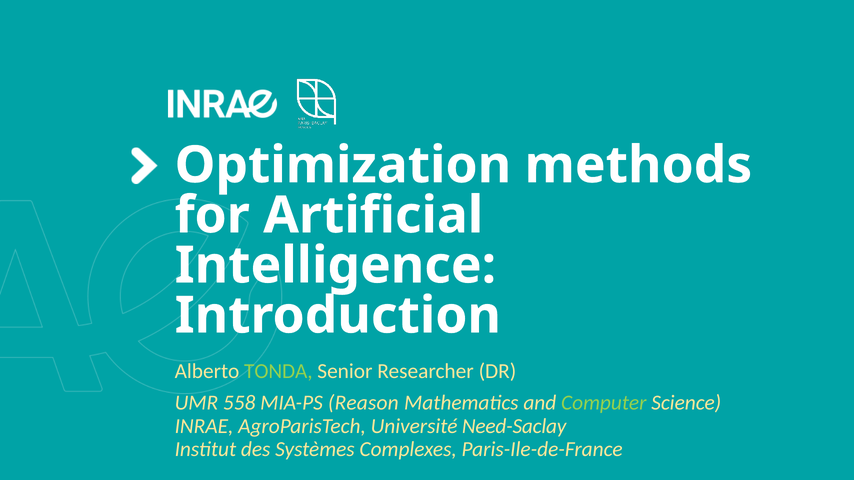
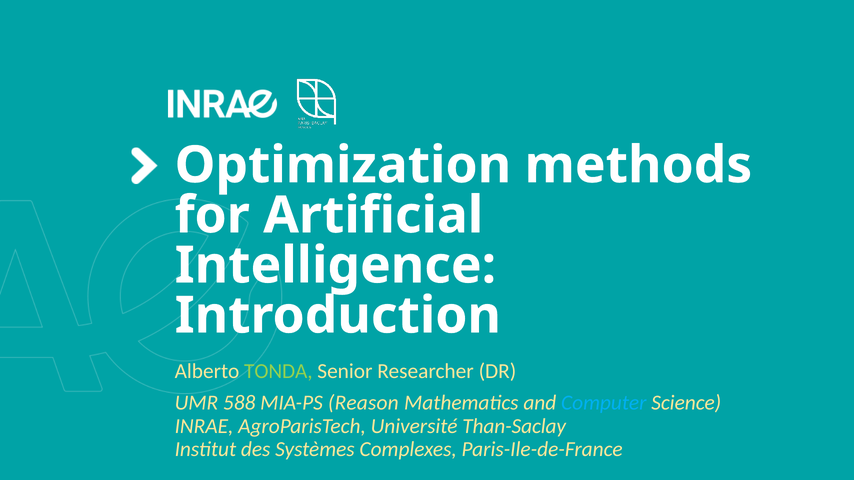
558: 558 -> 588 (239, 403)
Computer colour: light green -> light blue (604, 403)
Need-Saclay: Need-Saclay -> Than-Saclay (514, 426)
